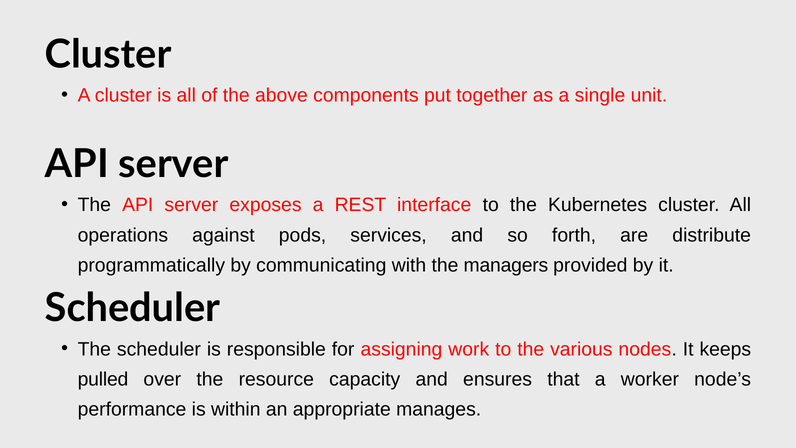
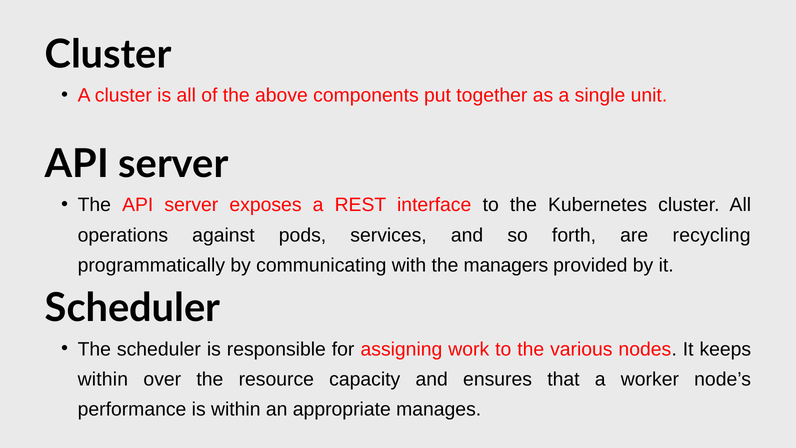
distribute: distribute -> recycling (712, 235)
pulled: pulled -> within (103, 379)
